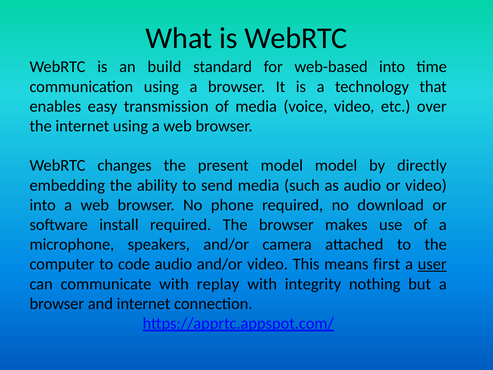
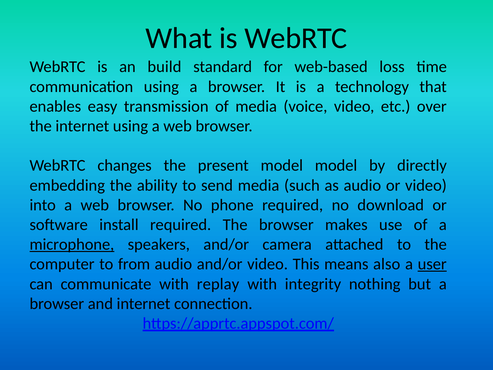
web-based into: into -> loss (392, 67)
microphone underline: none -> present (72, 244)
code: code -> from (134, 264)
first: first -> also (387, 264)
